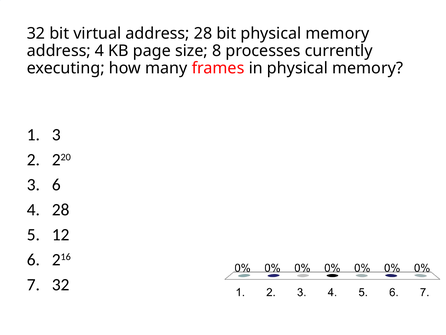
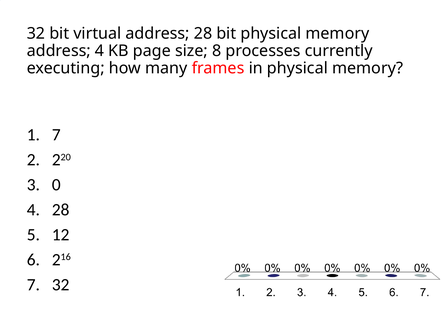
3: 3 -> 7 (56, 135)
6: 6 -> 0 (56, 185)
